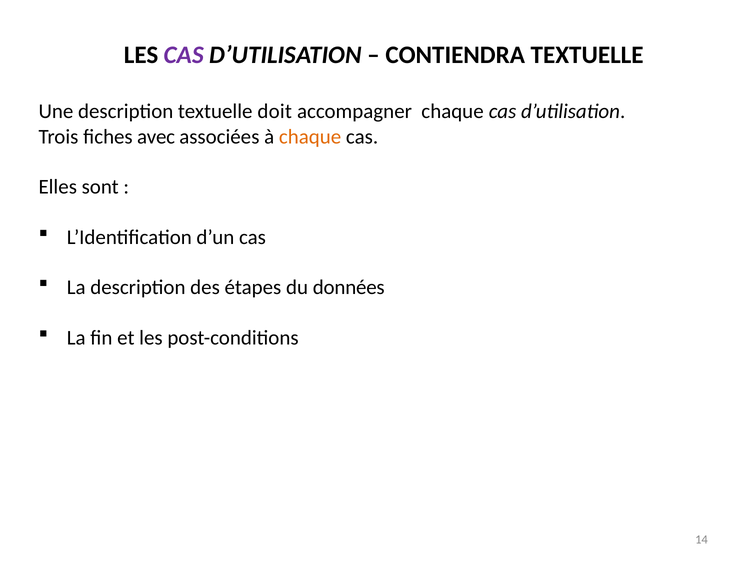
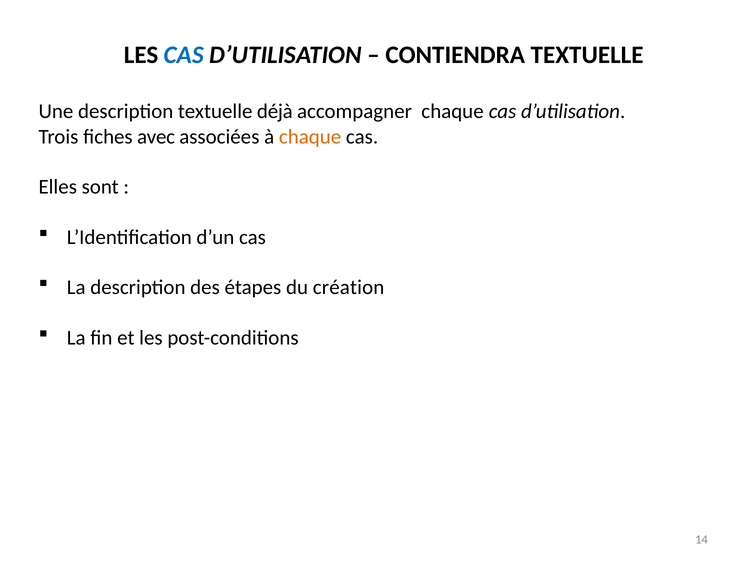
CAS colour: purple -> blue (184, 55)
doit: doit -> déjà (275, 112)
données: données -> création (349, 287)
